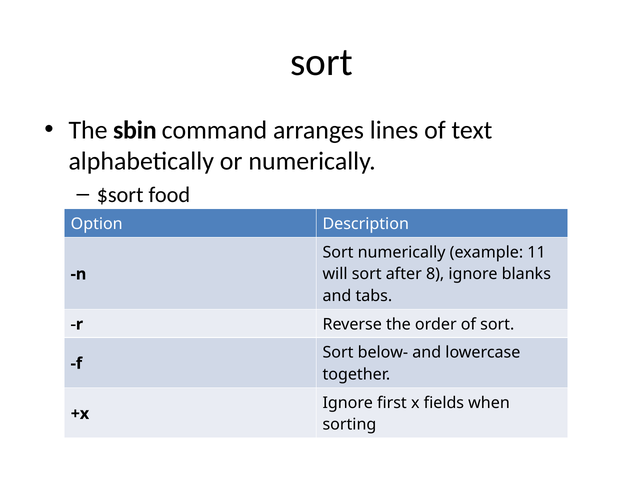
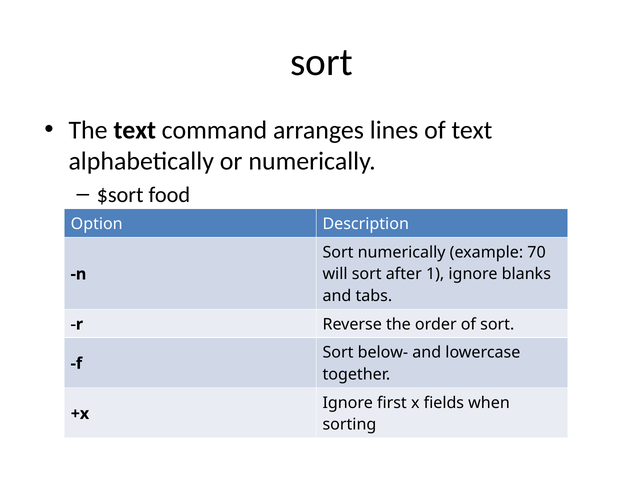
The sbin: sbin -> text (135, 130)
11: 11 -> 70 (537, 252)
8: 8 -> 1 (435, 274)
